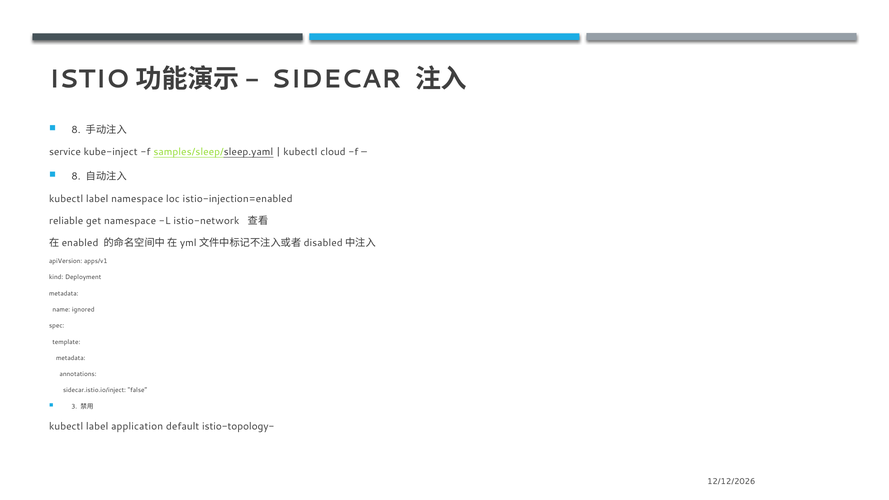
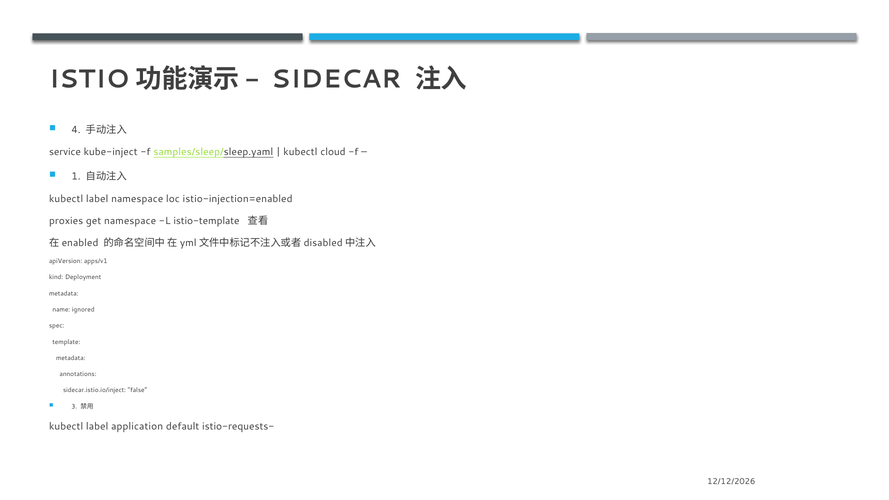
8: 8 -> 4 (76, 130)
8: 8 -> 1 (76, 177)
reliable: reliable -> proxies (66, 221)
istio-network: istio-network -> istio-template (206, 221)
istio-topology-: istio-topology- -> istio-requests- (238, 427)
